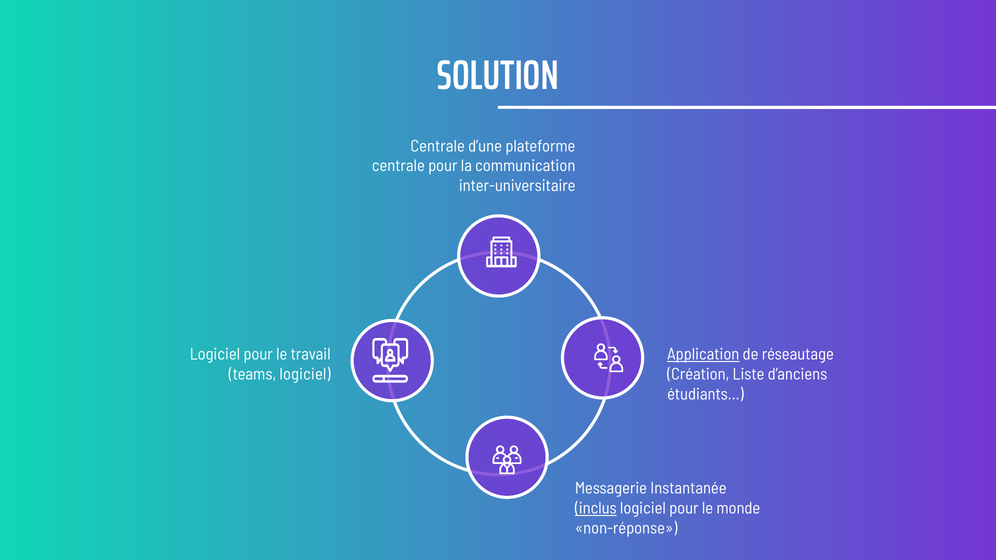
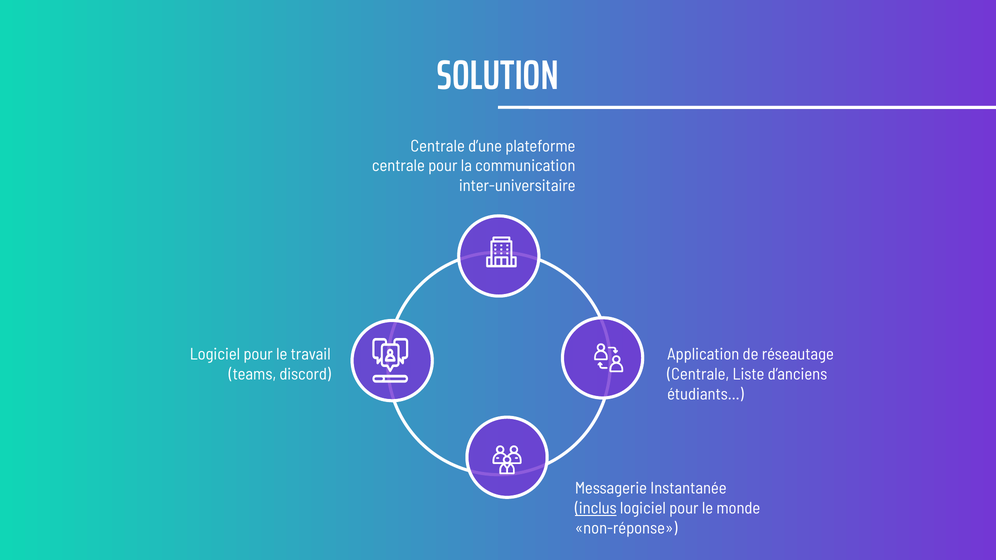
Application underline: present -> none (703, 355)
teams logiciel: logiciel -> discord (305, 375)
Création: Création -> Centrale (698, 375)
